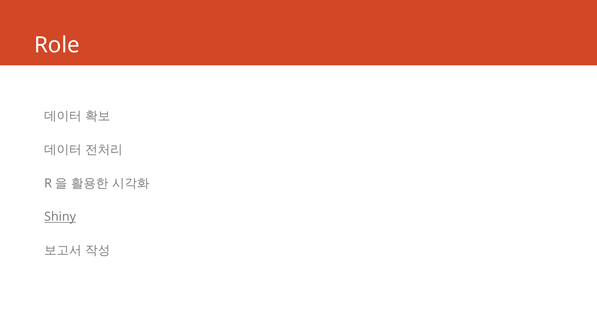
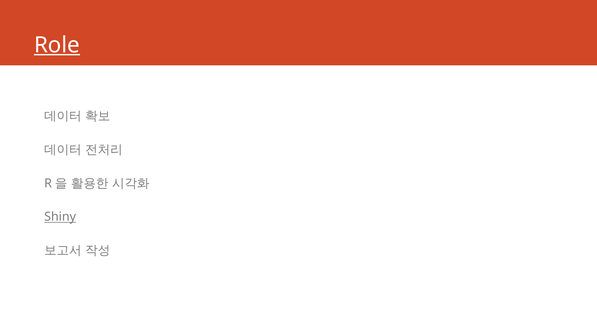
Role underline: none -> present (57, 45)
